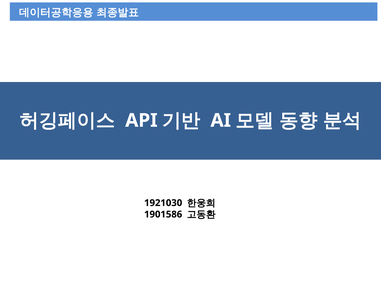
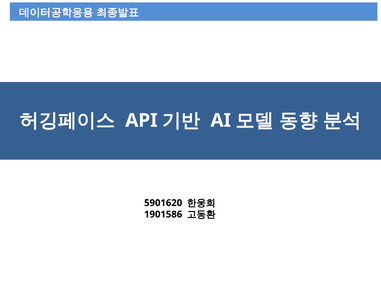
1921030: 1921030 -> 5901620 (163, 203)
